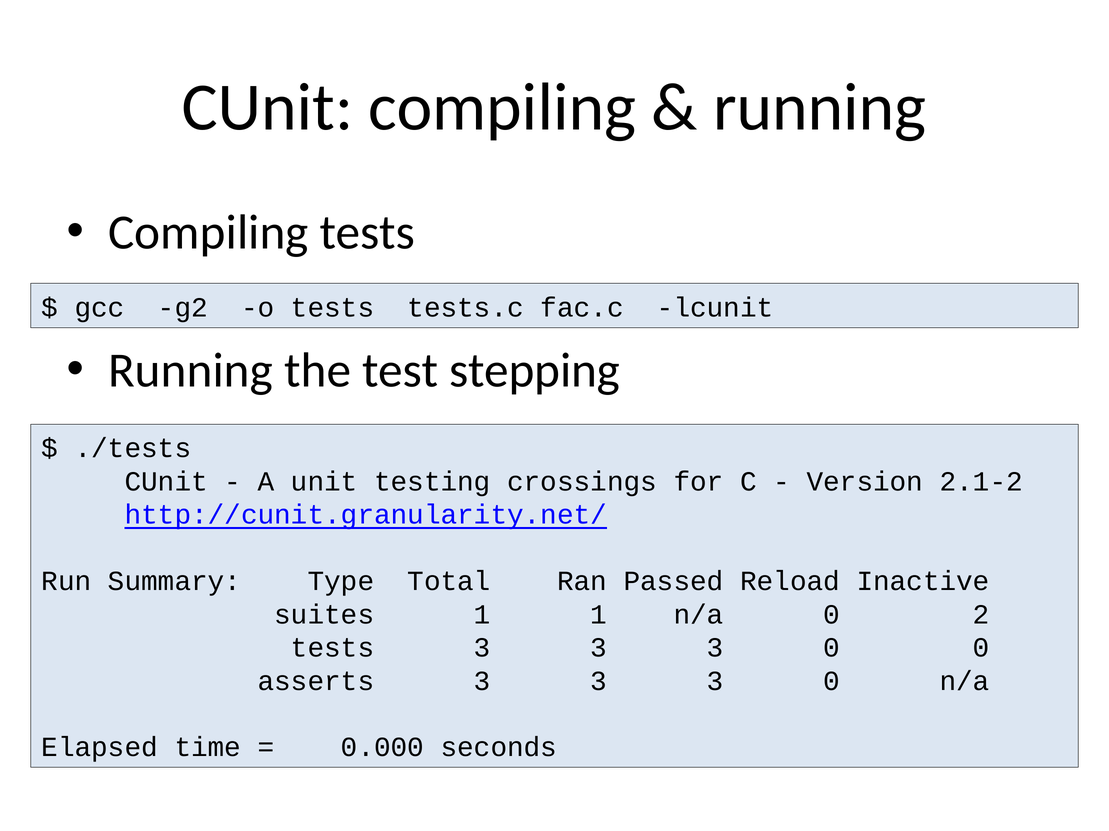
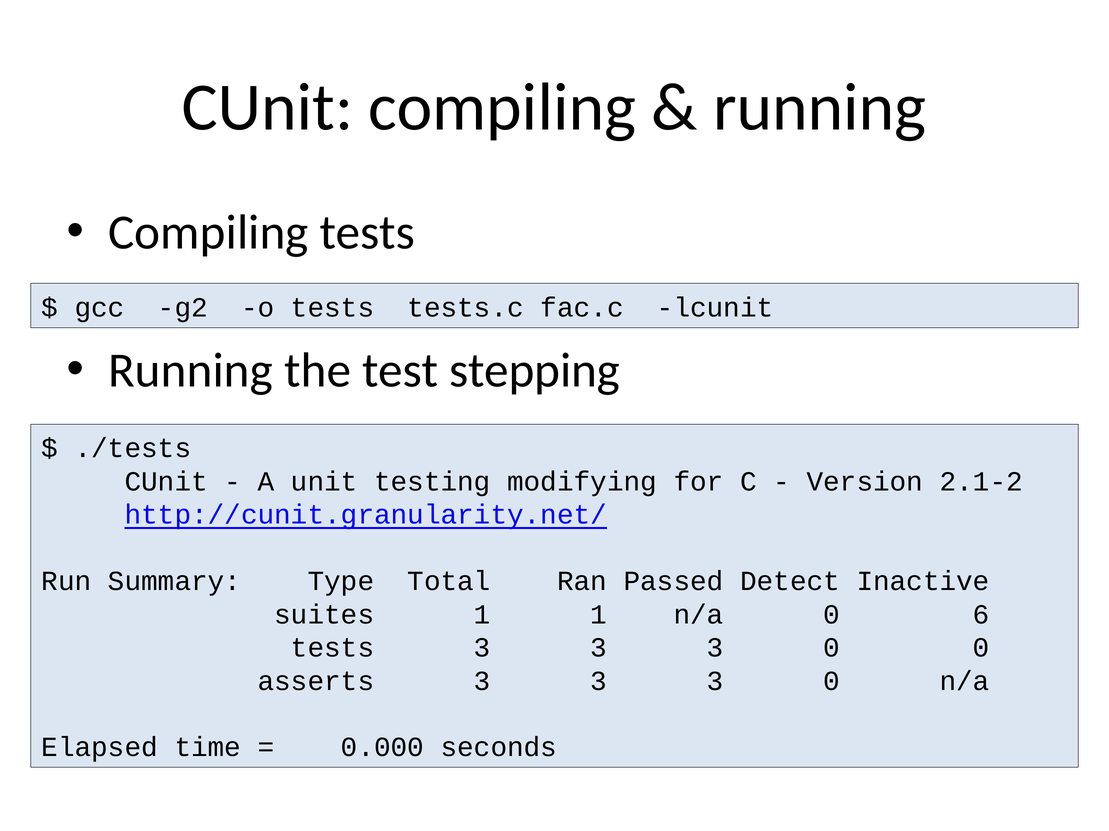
crossings: crossings -> modifying (582, 482)
Reload: Reload -> Detect (790, 582)
2: 2 -> 6 (981, 615)
